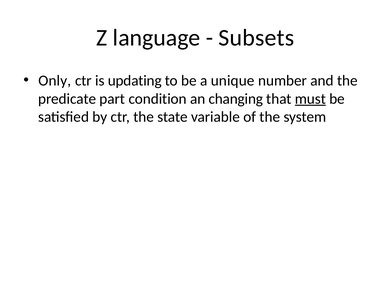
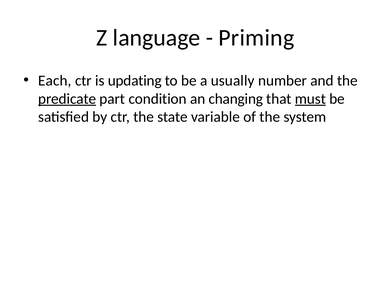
Subsets: Subsets -> Priming (256, 38)
Only: Only -> Each (55, 81)
unique: unique -> usually (233, 81)
predicate underline: none -> present (67, 99)
